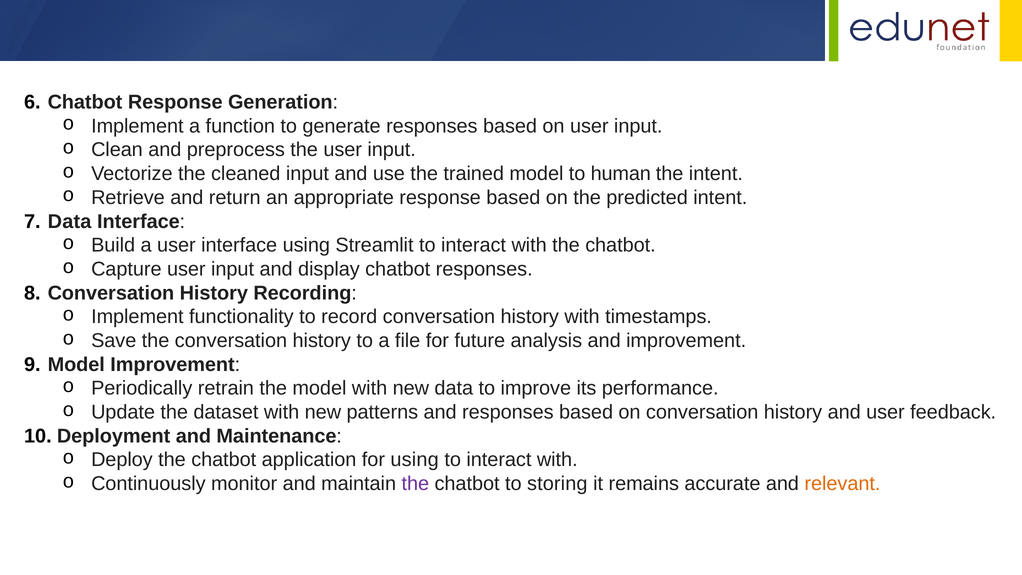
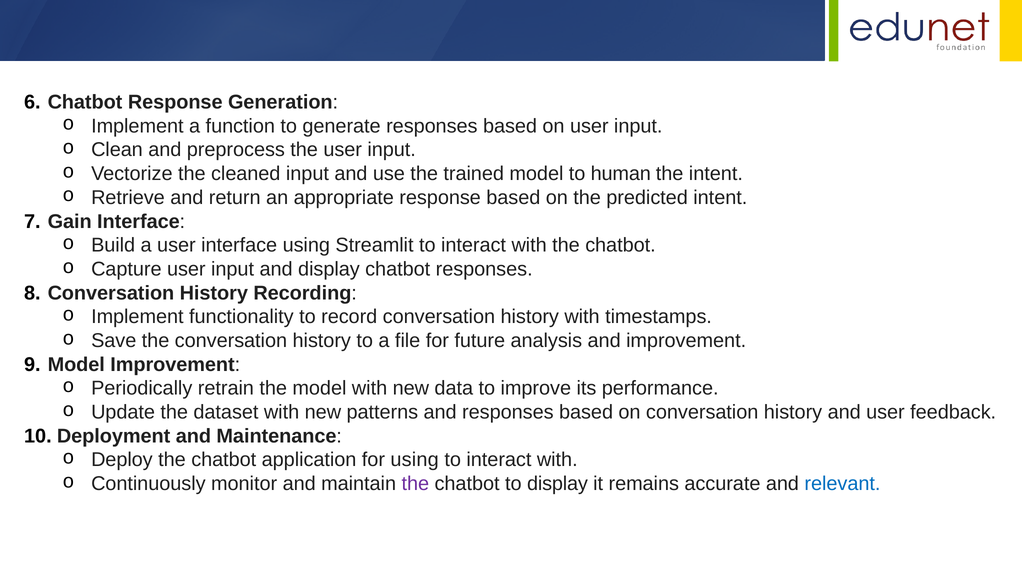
Data: Data -> Gain (70, 221)
to storing: storing -> display (557, 484)
relevant colour: orange -> blue (842, 484)
